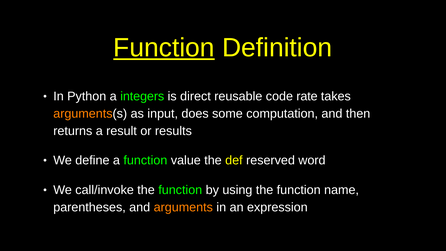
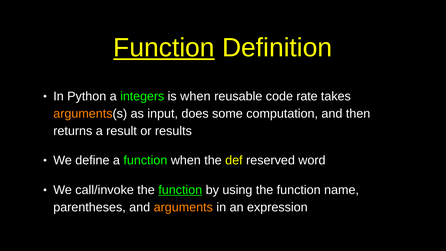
is direct: direct -> when (195, 96)
function value: value -> when (186, 160)
function underline: none -> present (180, 190)
